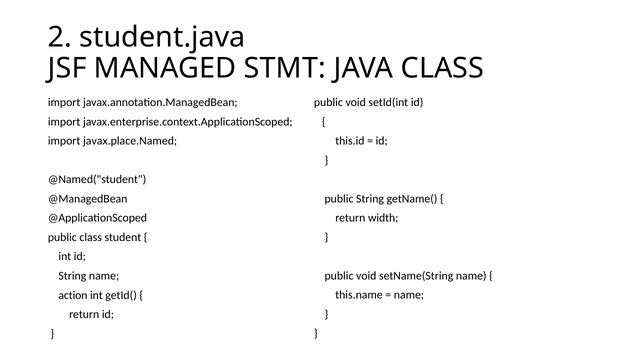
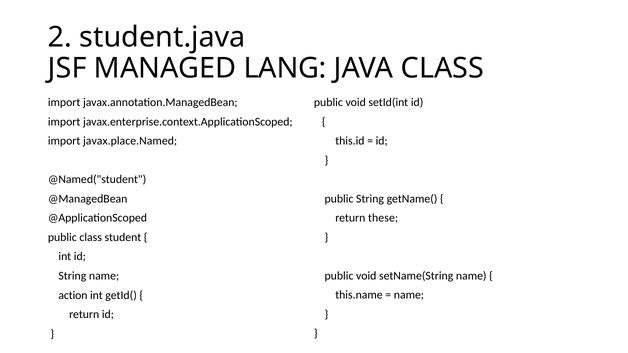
STMT: STMT -> LANG (285, 68)
width: width -> these (383, 218)
